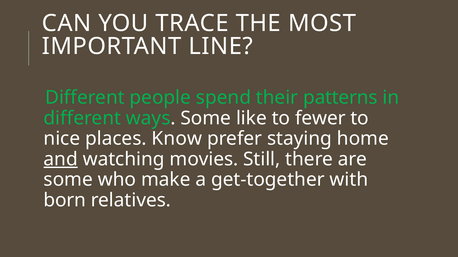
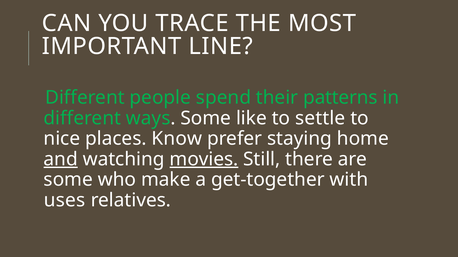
fewer: fewer -> settle (320, 118)
movies underline: none -> present (204, 160)
born: born -> uses (65, 201)
